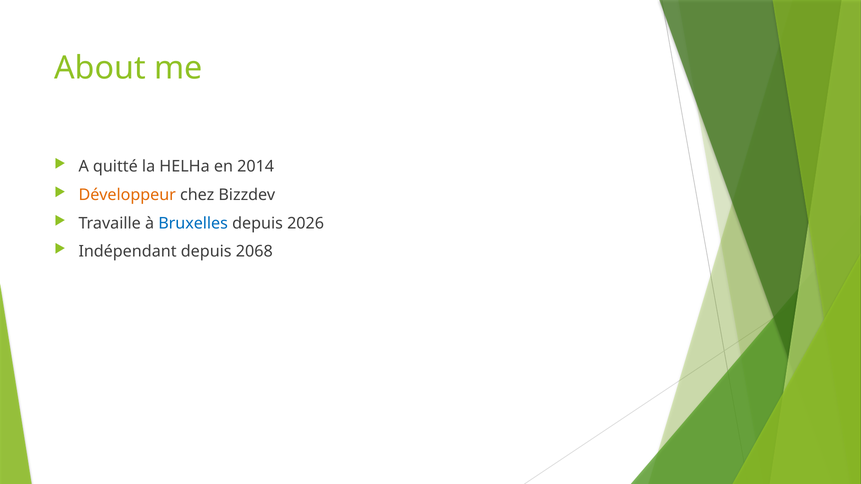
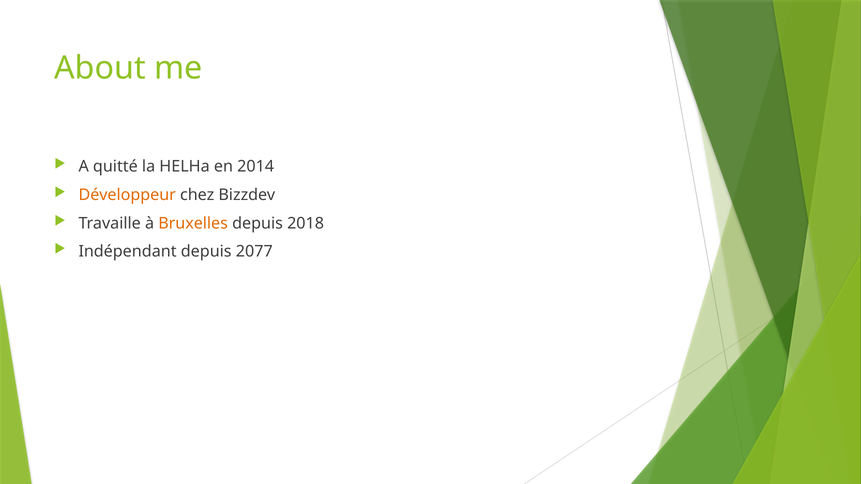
Bruxelles colour: blue -> orange (193, 223)
2026: 2026 -> 2018 (306, 223)
2068: 2068 -> 2077 (254, 252)
